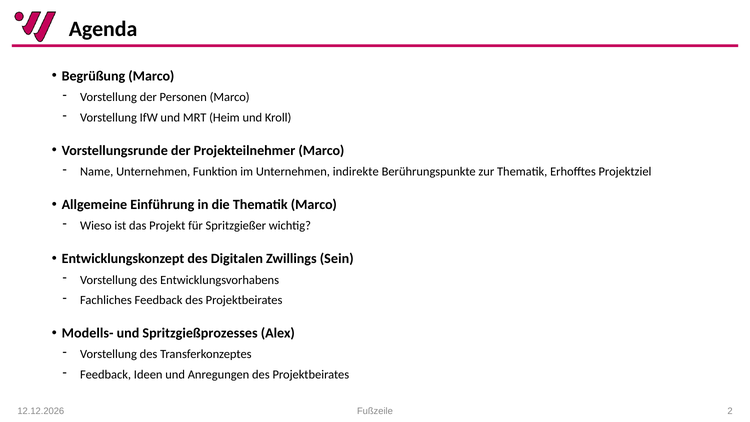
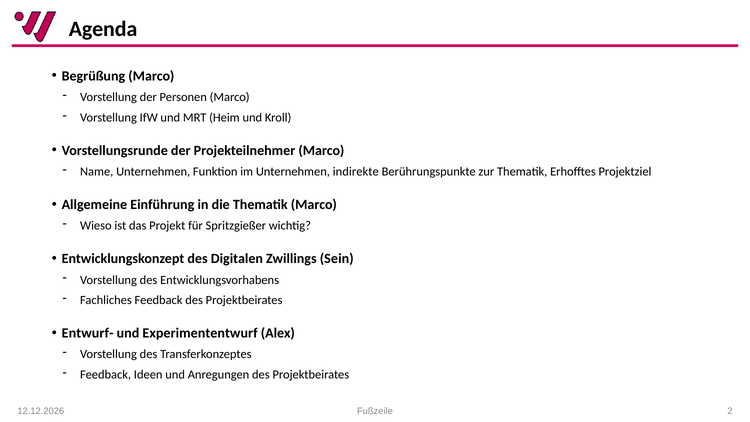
Modells-: Modells- -> Entwurf- (88, 333)
Spritzgießprozesses: Spritzgießprozesses -> Experimententwurf (200, 333)
